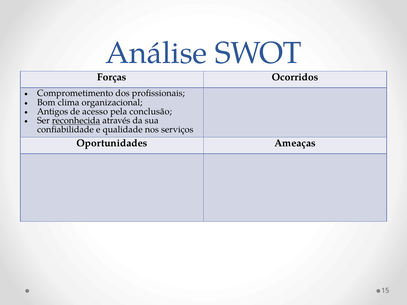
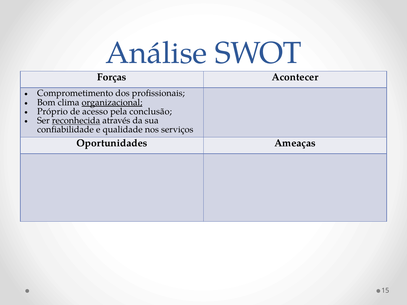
Ocorridos: Ocorridos -> Acontecer (295, 77)
organizacional underline: none -> present (112, 102)
Antigos: Antigos -> Próprio (52, 112)
